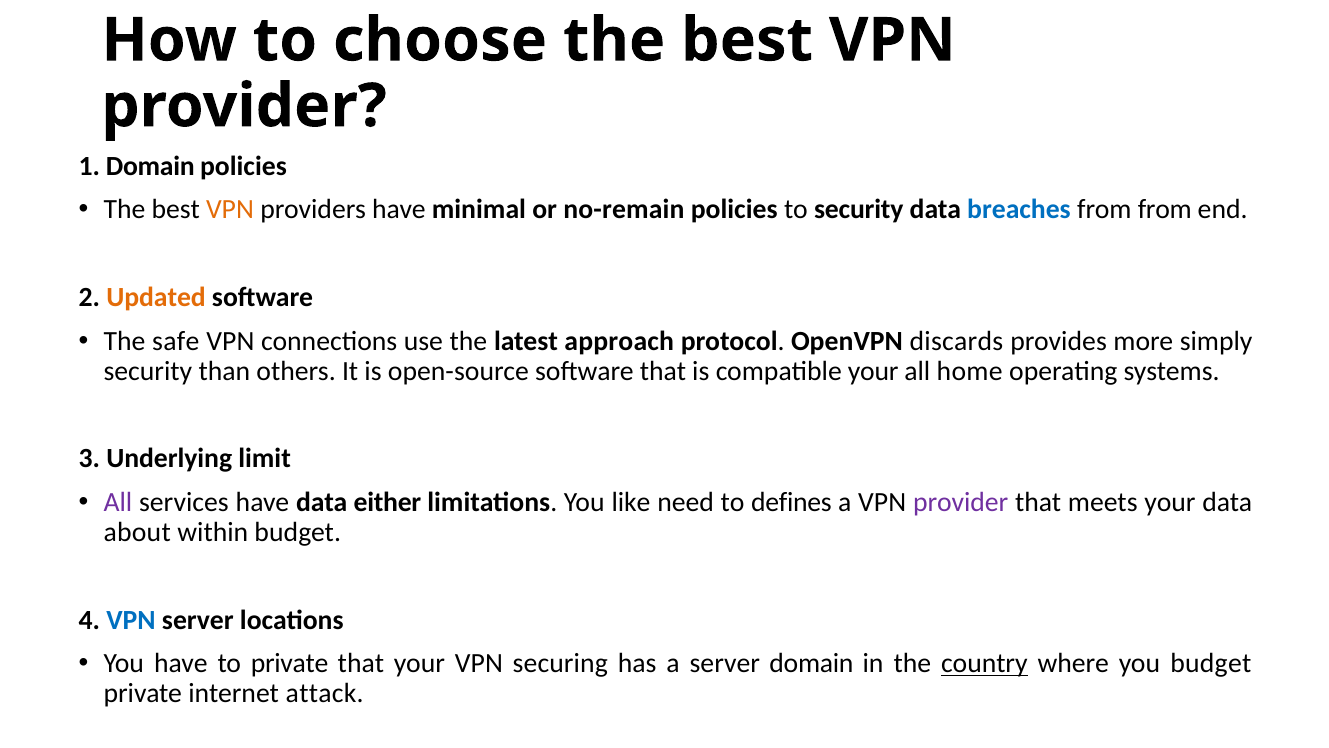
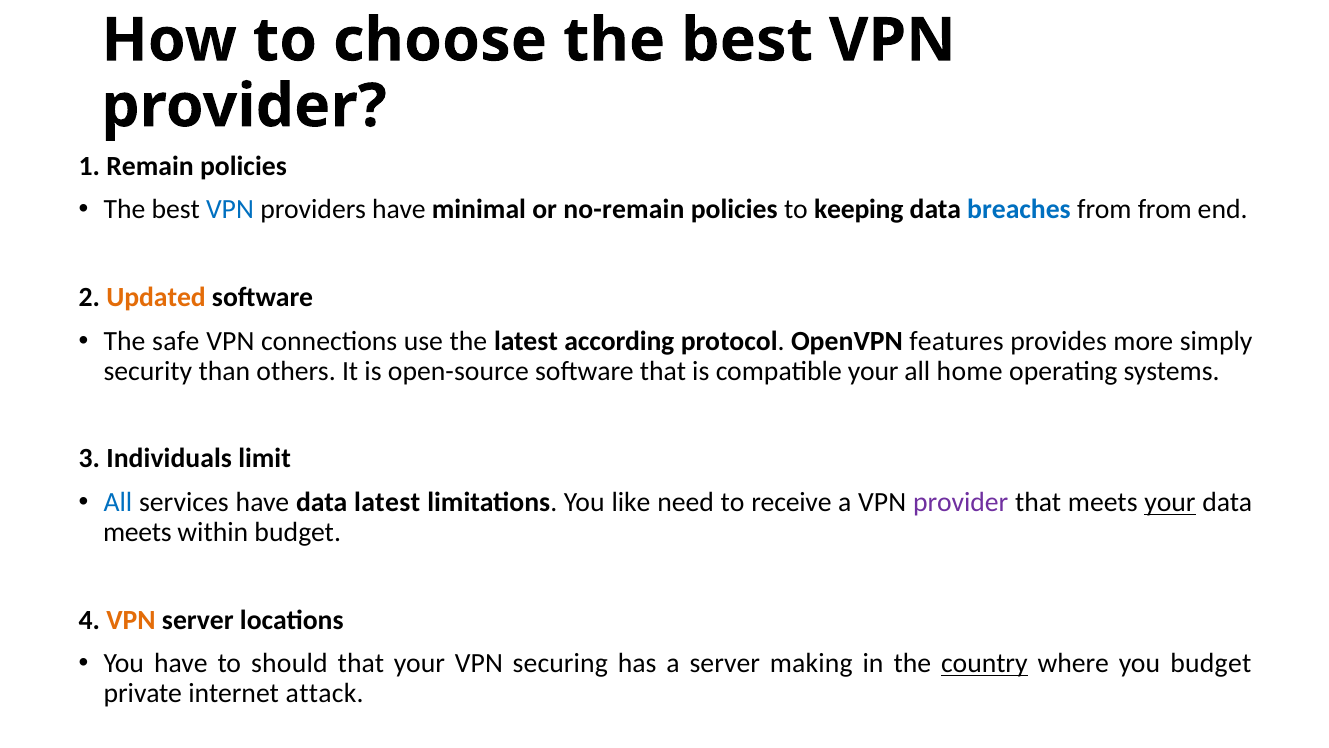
1 Domain: Domain -> Remain (150, 166)
VPN colour: orange -> blue (230, 210)
to security: security -> keeping (859, 210)
approach: approach -> according (619, 341)
discards: discards -> features (957, 341)
Underlying: Underlying -> Individuals (169, 458)
All colour: purple -> blue (118, 502)
data either: either -> latest (387, 502)
defines: defines -> receive (791, 502)
your underline: none -> present (1170, 502)
about: about -> meets (137, 532)
VPN colour: blue -> orange (131, 620)
to private: private -> should (289, 663)
server domain: domain -> making (811, 663)
